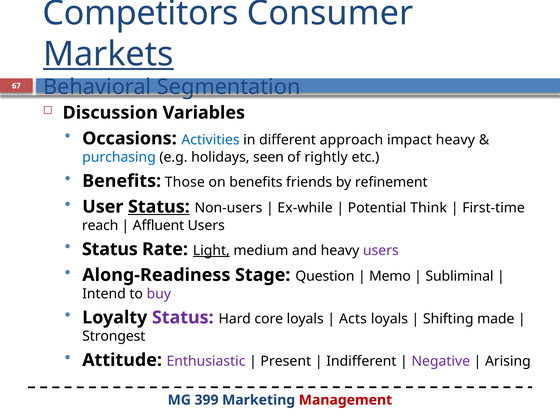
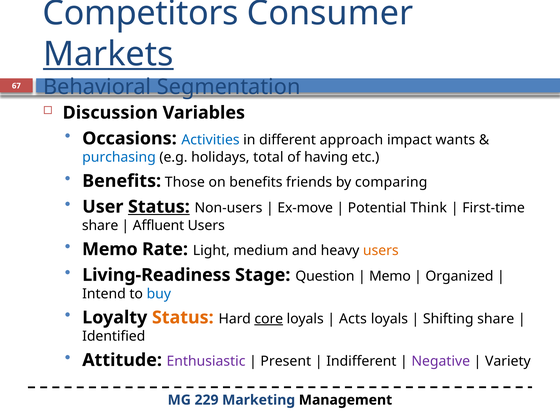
impact heavy: heavy -> wants (455, 140)
seen: seen -> total (268, 157)
rightly: rightly -> having (326, 157)
refinement: refinement -> comparing (391, 182)
Ex-while: Ex-while -> Ex-move (305, 208)
reach: reach -> share (100, 226)
Status: Status -> Memo (110, 249)
Light underline: present -> none (211, 251)
users colour: purple -> orange (381, 251)
Along-Readiness: Along-Readiness -> Living-Readiness (156, 275)
Subliminal: Subliminal -> Organized (459, 276)
buy colour: purple -> blue (159, 294)
Status colour: purple -> orange (183, 318)
core underline: none -> present (269, 319)
Shifting made: made -> share (496, 319)
Strongest: Strongest -> Identified (114, 336)
Arising: Arising -> Variety (508, 361)
399: 399 -> 229 (207, 400)
Management colour: red -> black (345, 400)
